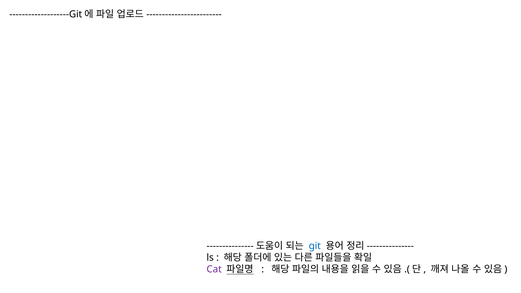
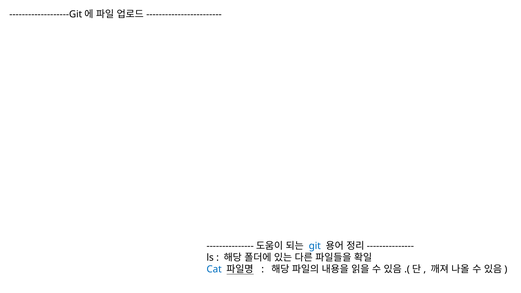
Cat colour: purple -> blue (214, 269)
